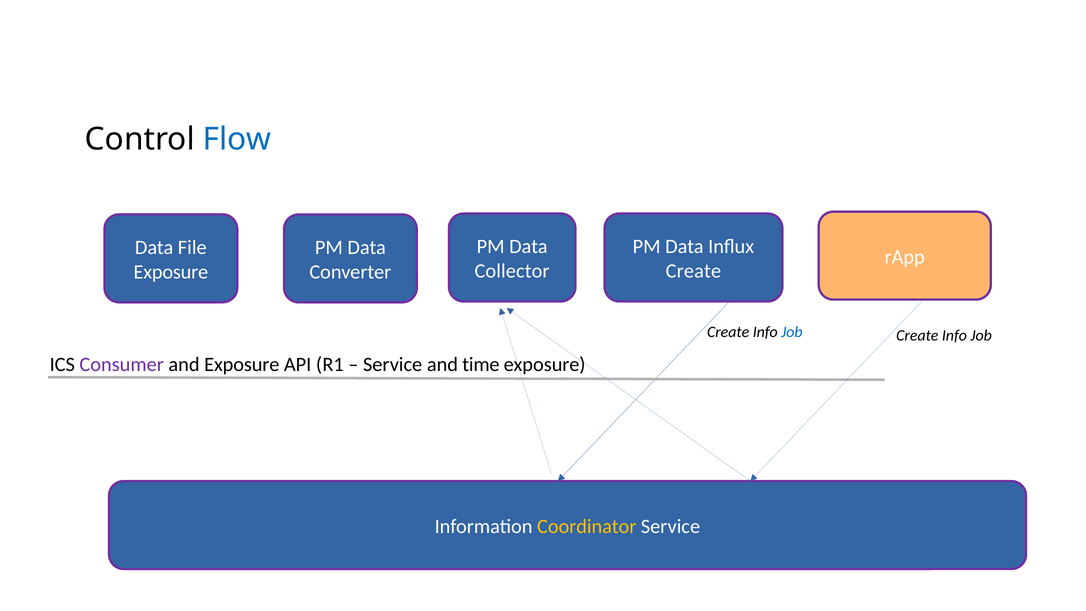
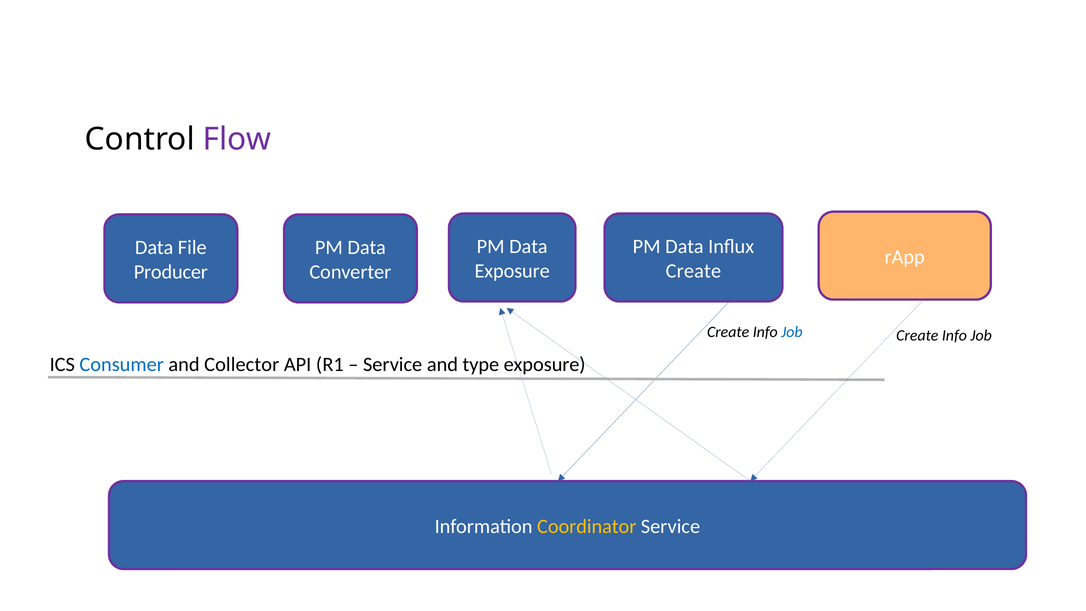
Flow colour: blue -> purple (237, 139)
Collector: Collector -> Exposure (512, 271)
Exposure: Exposure -> Producer (171, 272)
Consumer colour: purple -> blue (122, 365)
and Exposure: Exposure -> Collector (242, 365)
time: time -> type (481, 365)
